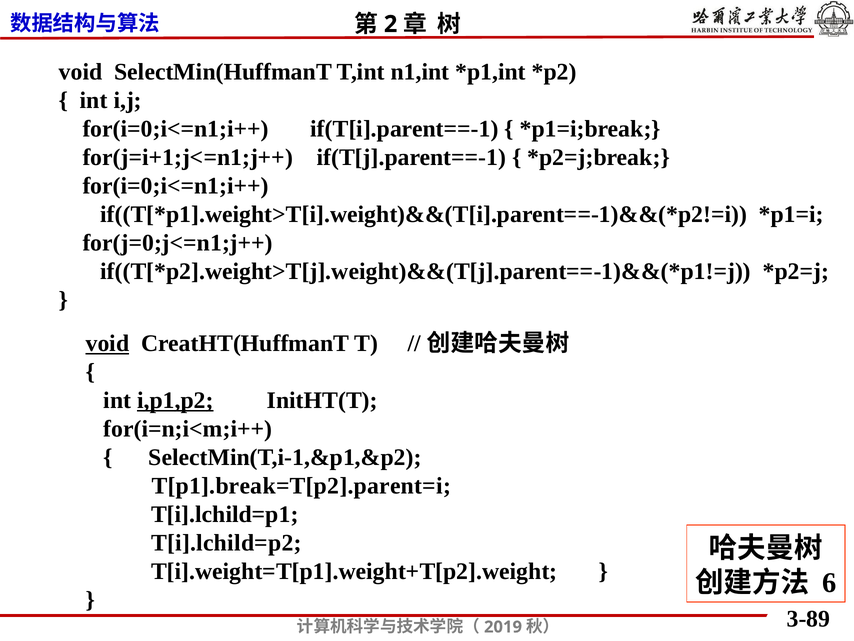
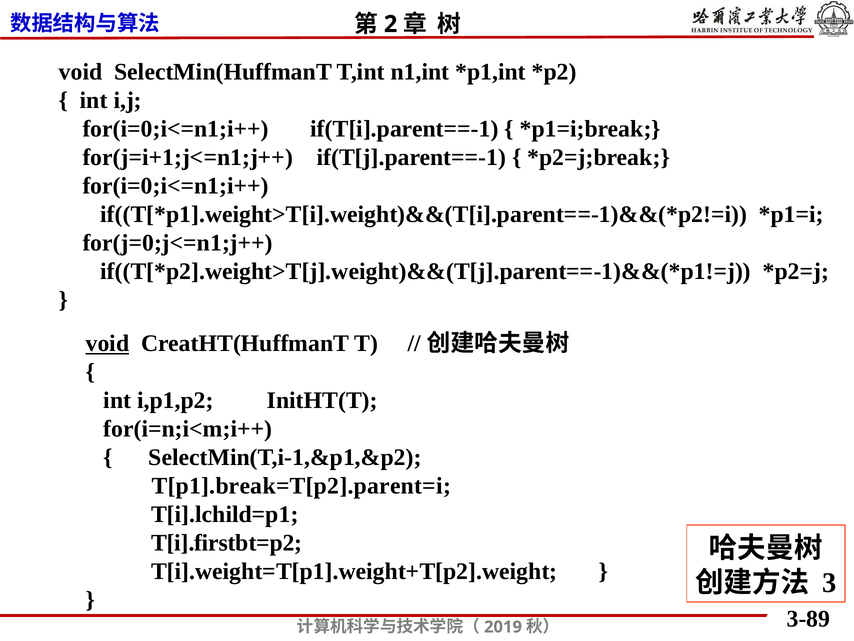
i,p1,p2 underline: present -> none (175, 400)
T[i].lchild=p2: T[i].lchild=p2 -> T[i].firstbt=p2 (227, 542)
6: 6 -> 3 (829, 582)
